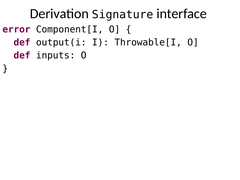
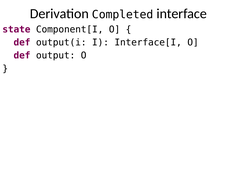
Signature: Signature -> Completed (123, 15)
error: error -> state (16, 29)
Throwable[I: Throwable[I -> Interface[I (148, 42)
inputs: inputs -> output (56, 55)
